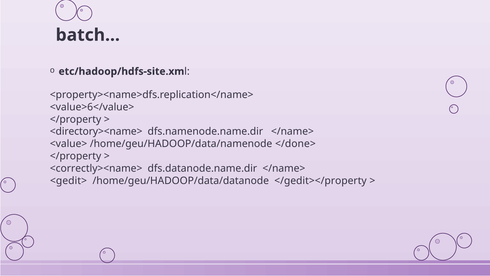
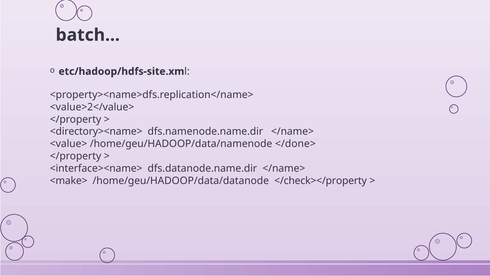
<value>6</value>: <value>6</value> -> <value>2</value> (92, 107)
<correctly><name>: <correctly><name> -> <interface><name> (96, 168)
<gedit>: <gedit> -> <make> (69, 180)
</gedit></property: </gedit></property -> </check></property (321, 180)
